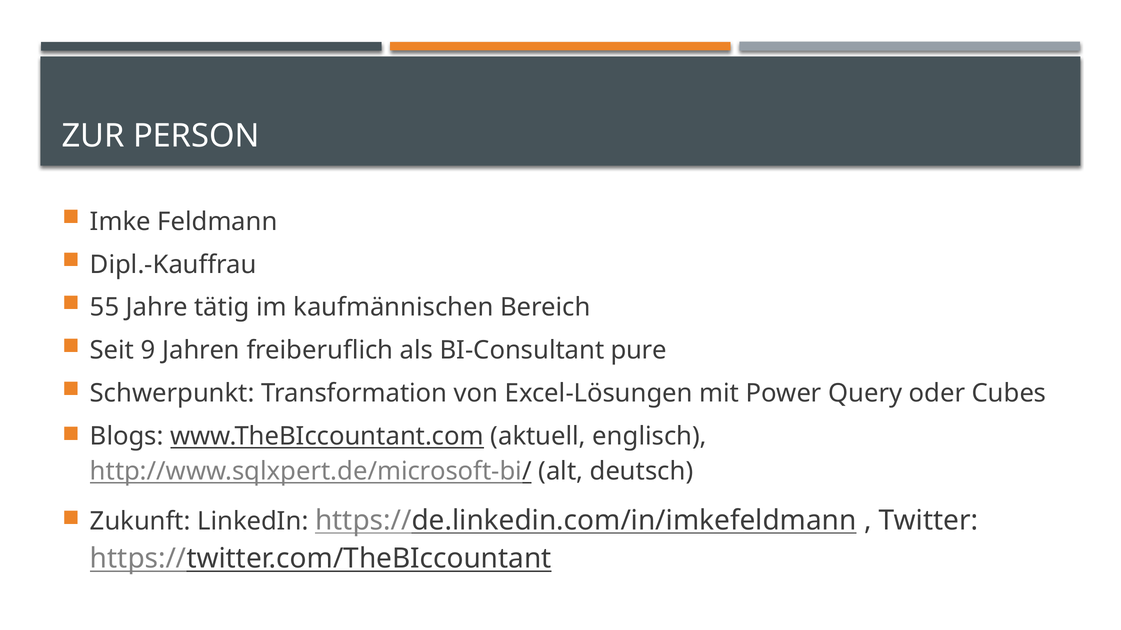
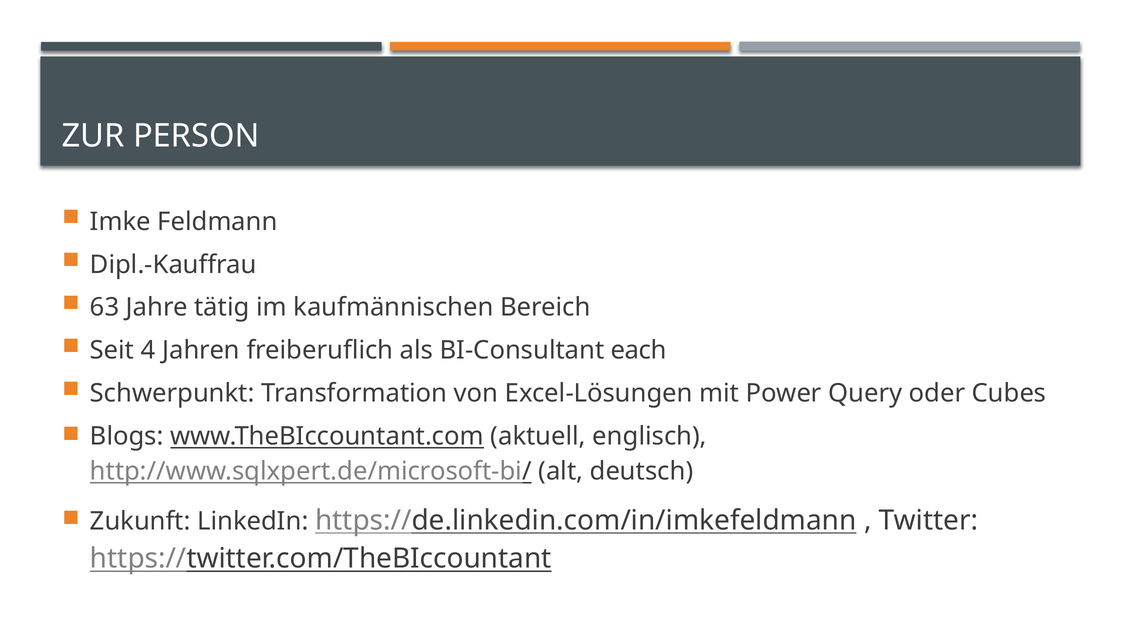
55: 55 -> 63 (105, 308)
9: 9 -> 4 (148, 351)
pure: pure -> each (639, 351)
